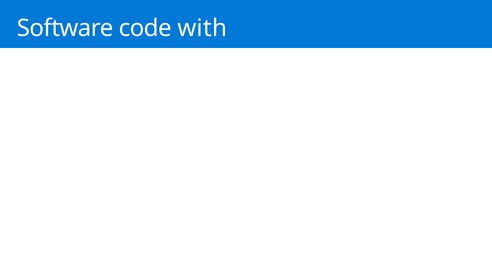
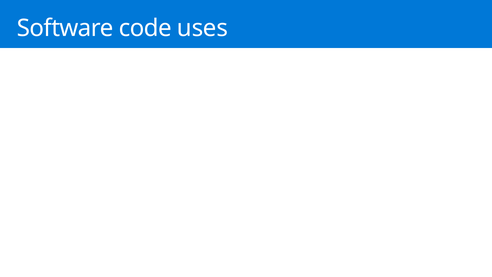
with: with -> uses (202, 28)
